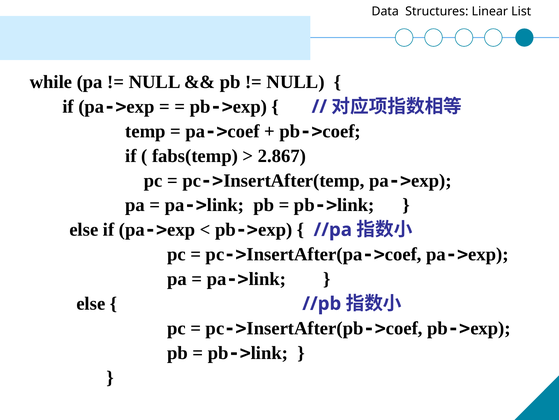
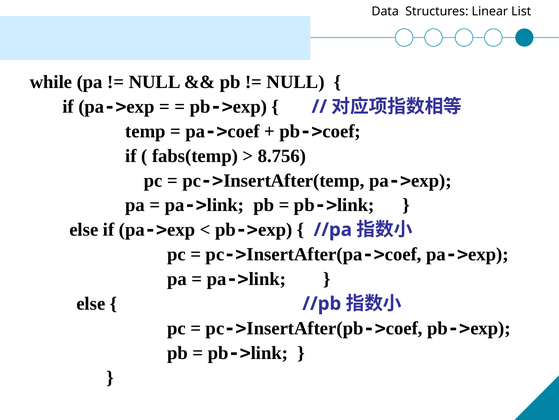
2.867: 2.867 -> 8.756 (282, 156)
